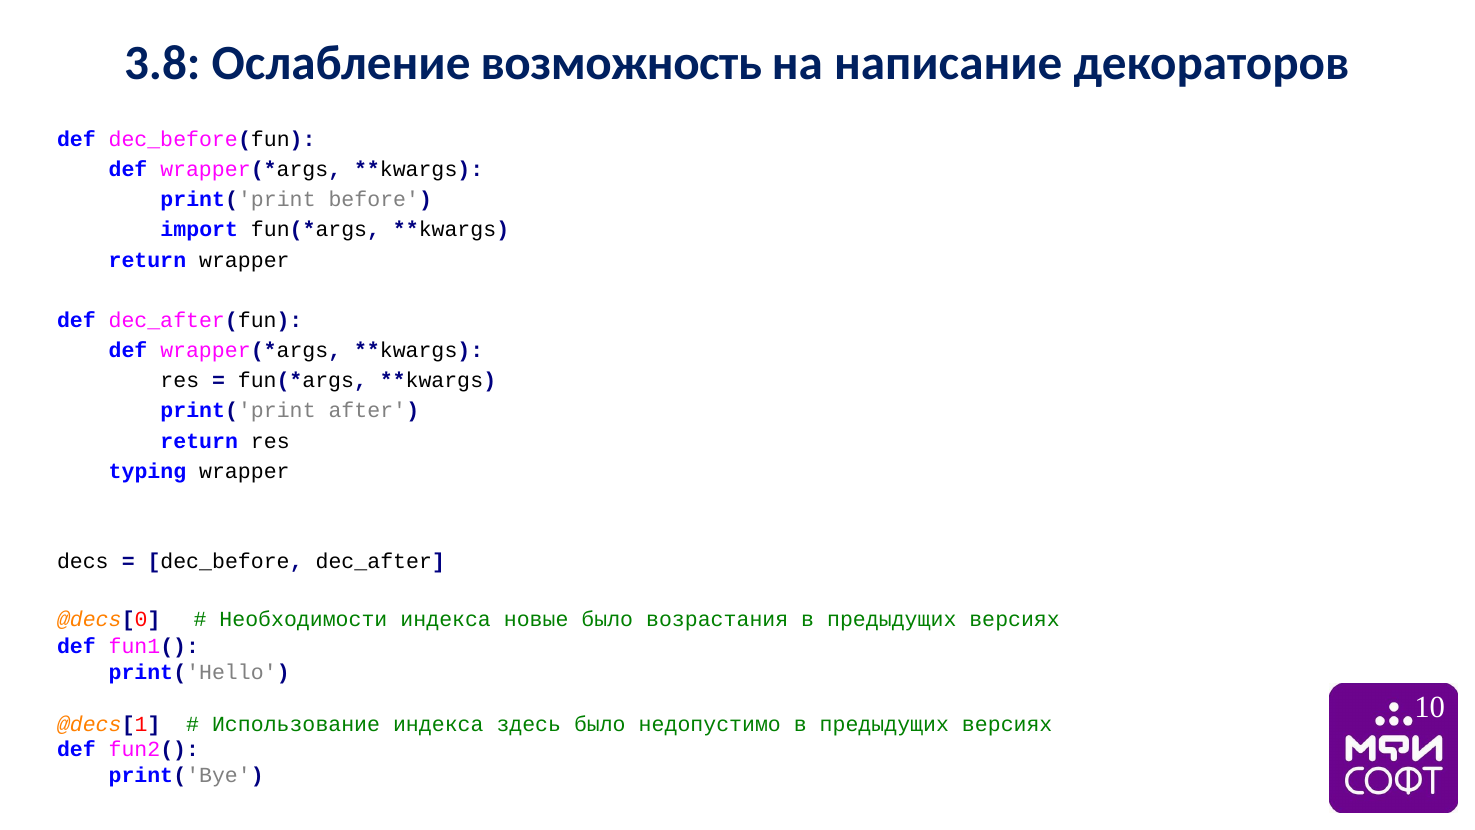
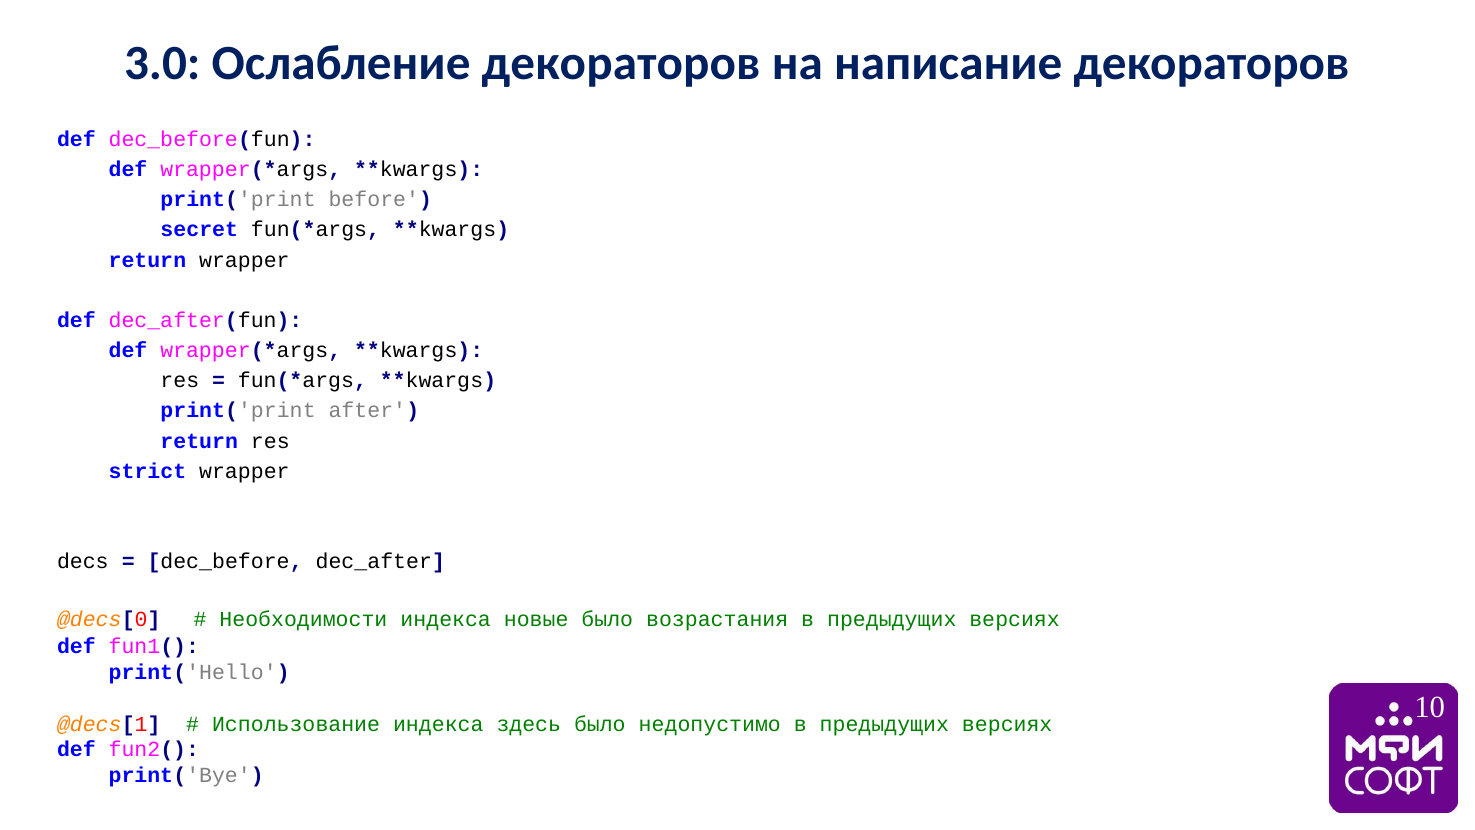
3.8: 3.8 -> 3.0 (162, 64)
Ослабление возможность: возможность -> декораторов (621, 64)
import: import -> secret (199, 230)
typing: typing -> strict (147, 471)
